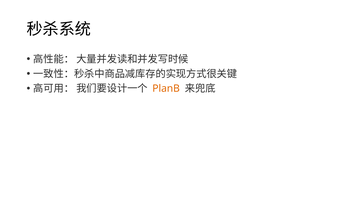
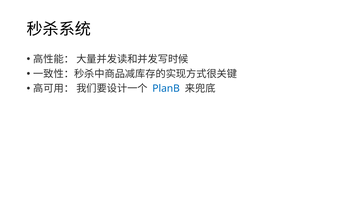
PlanB colour: orange -> blue (166, 89)
